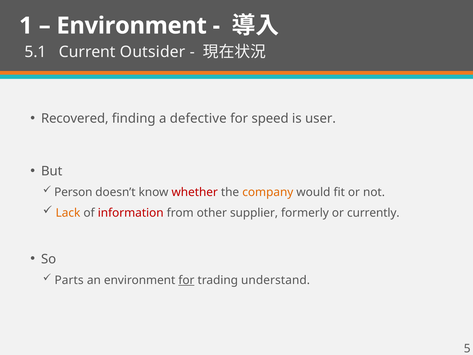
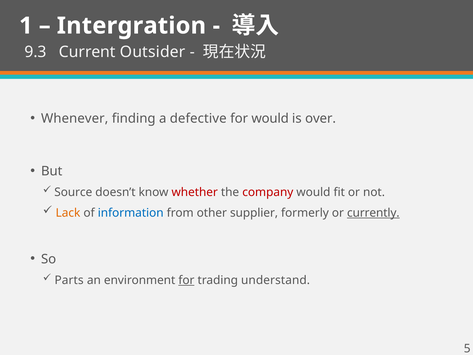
Environment: Environment -> Intergration (131, 26)
5.1: 5.1 -> 9.3 (36, 52)
Recovered: Recovered -> Whenever (75, 119)
for speed: speed -> would (270, 119)
user: user -> over (321, 119)
Person: Person -> Source (73, 192)
company colour: orange -> red (268, 192)
information colour: red -> blue (131, 213)
currently underline: none -> present (373, 213)
